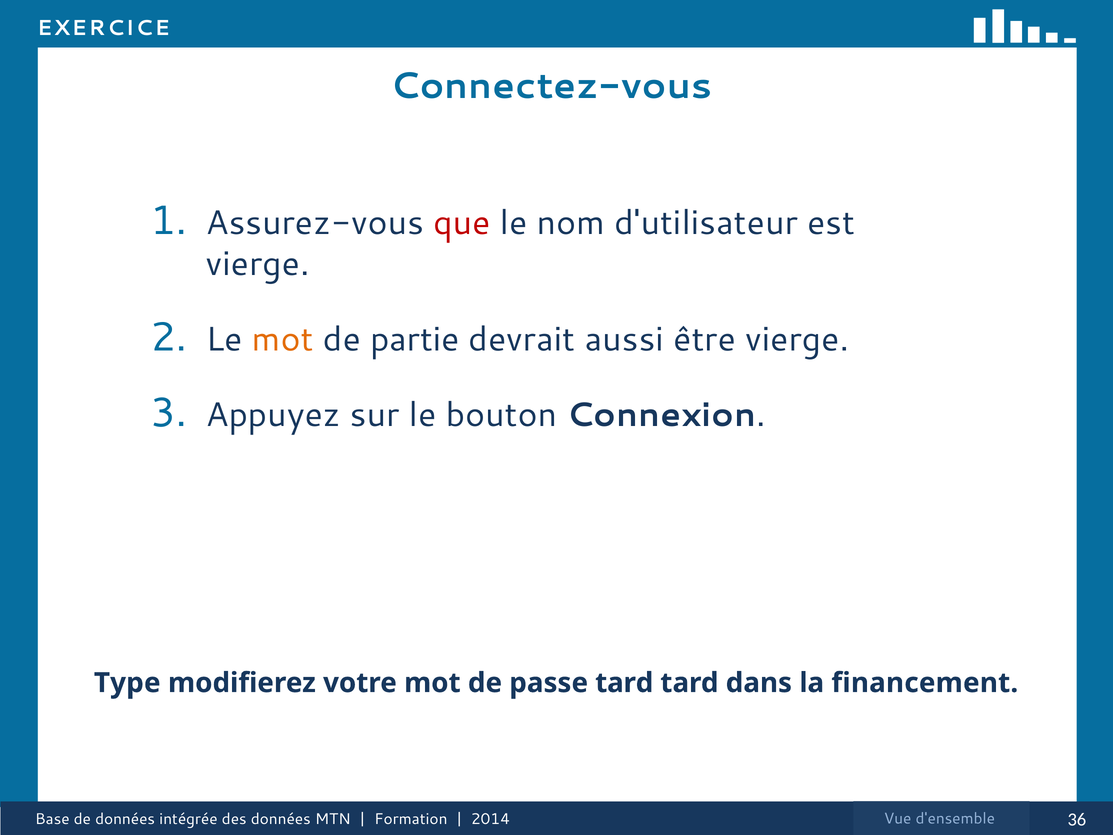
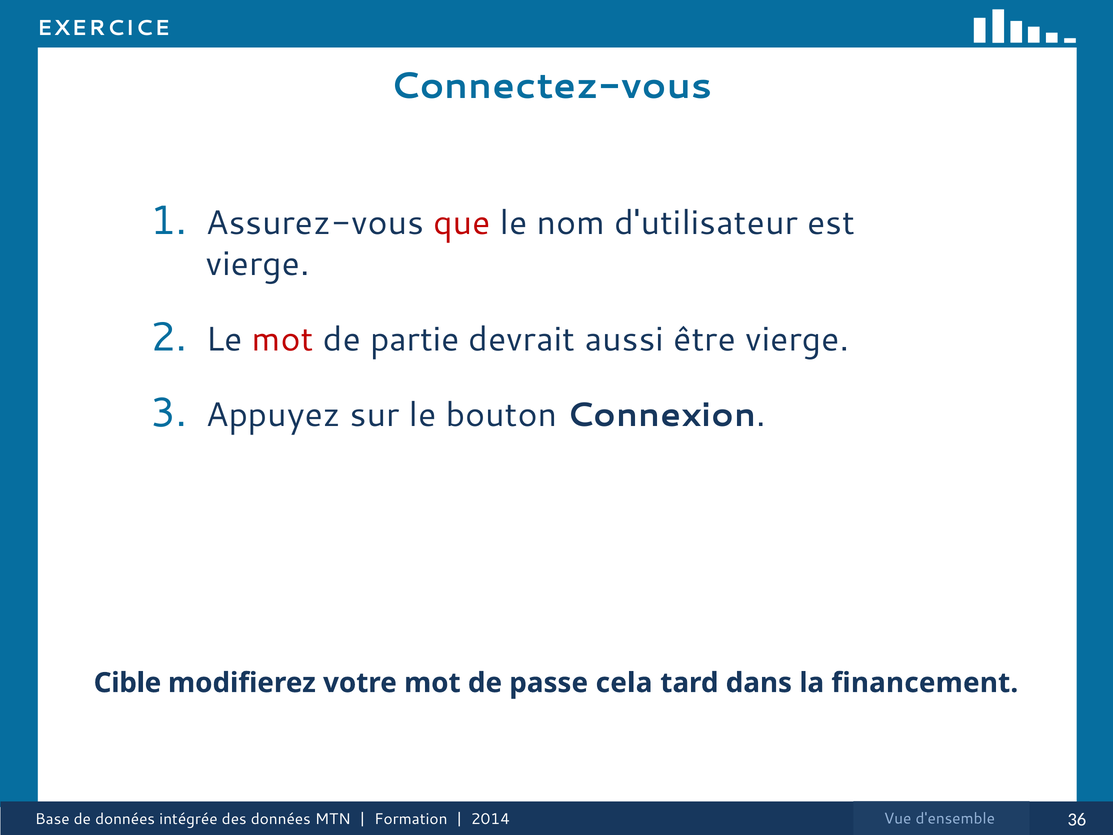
mot colour: orange -> red (283, 339)
Type: Type -> Cible (127, 683)
passe tard: tard -> cela (624, 683)
